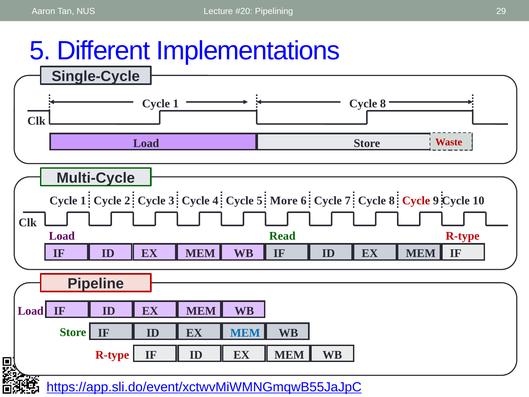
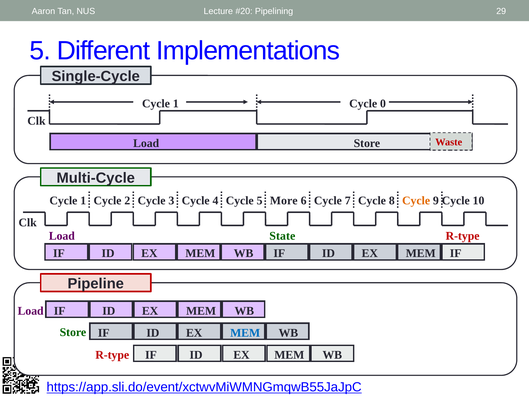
1 Cycle 8: 8 -> 0 (383, 103)
Cycle colour: red -> orange (416, 200)
Read: Read -> State (282, 236)
